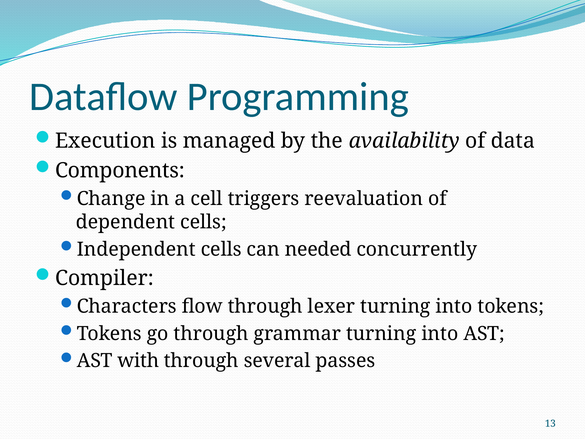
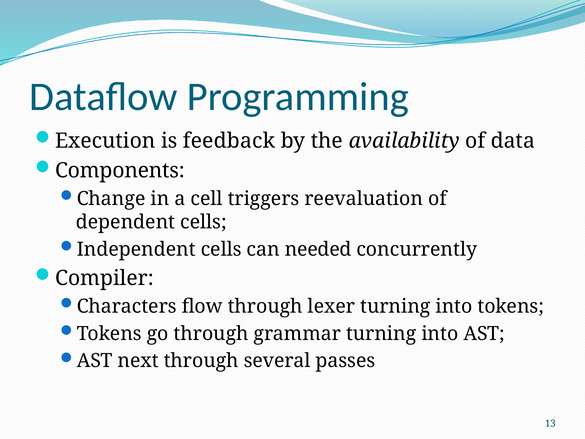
managed: managed -> feedback (229, 141)
with: with -> next (138, 361)
